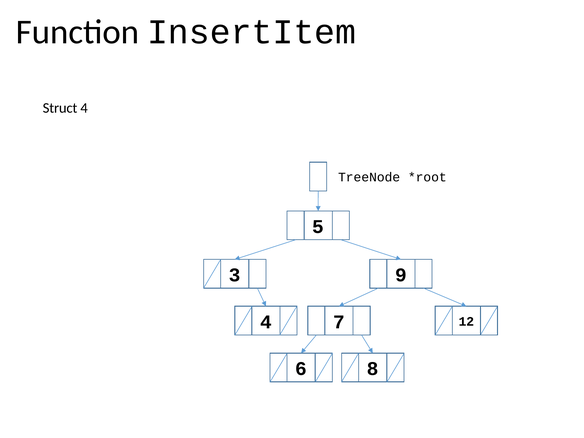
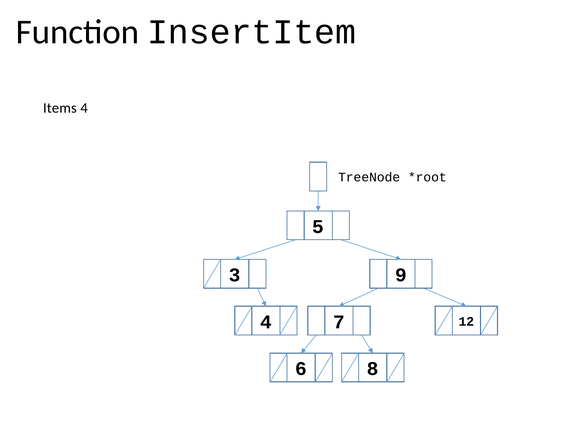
Struct: Struct -> Items (60, 108)
